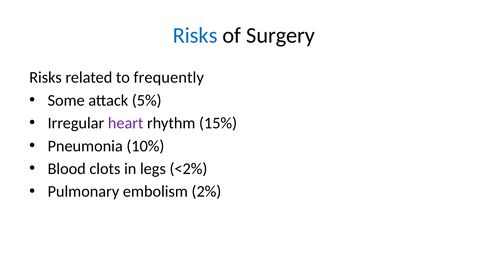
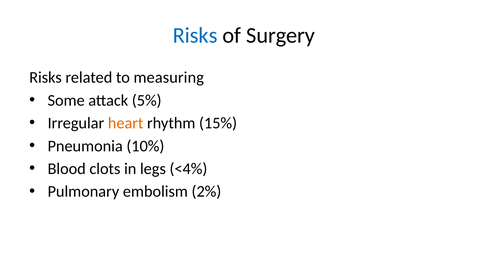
frequently: frequently -> measuring (169, 77)
heart colour: purple -> orange (126, 123)
<2%: <2% -> <4% (188, 168)
